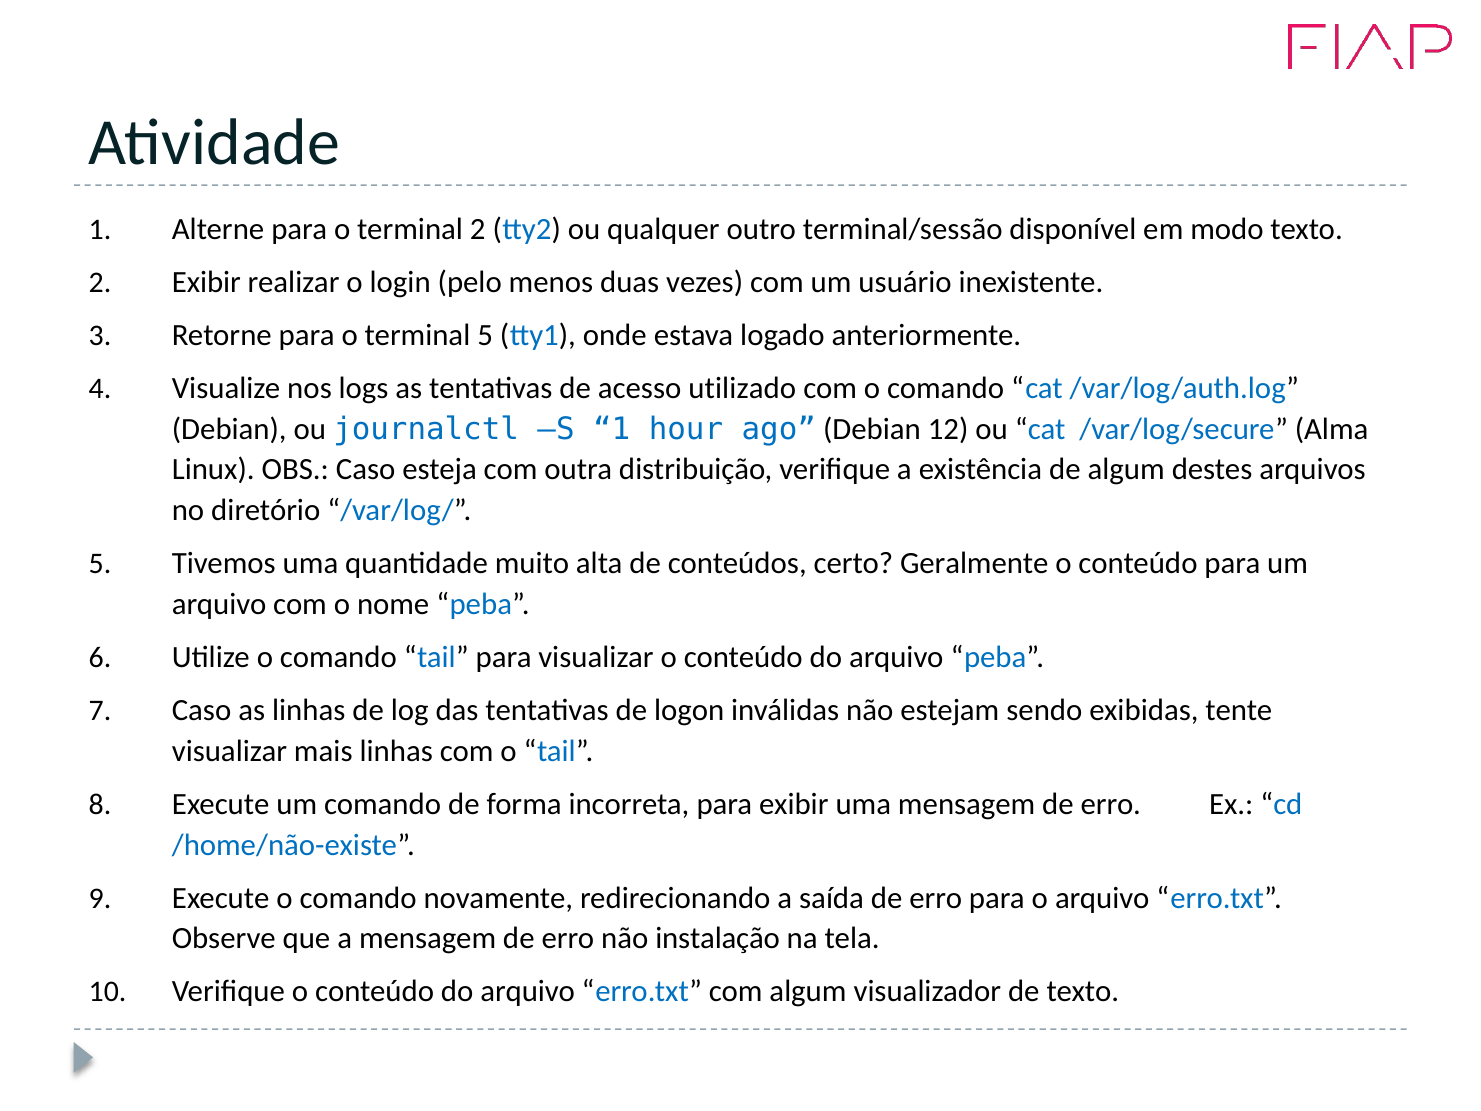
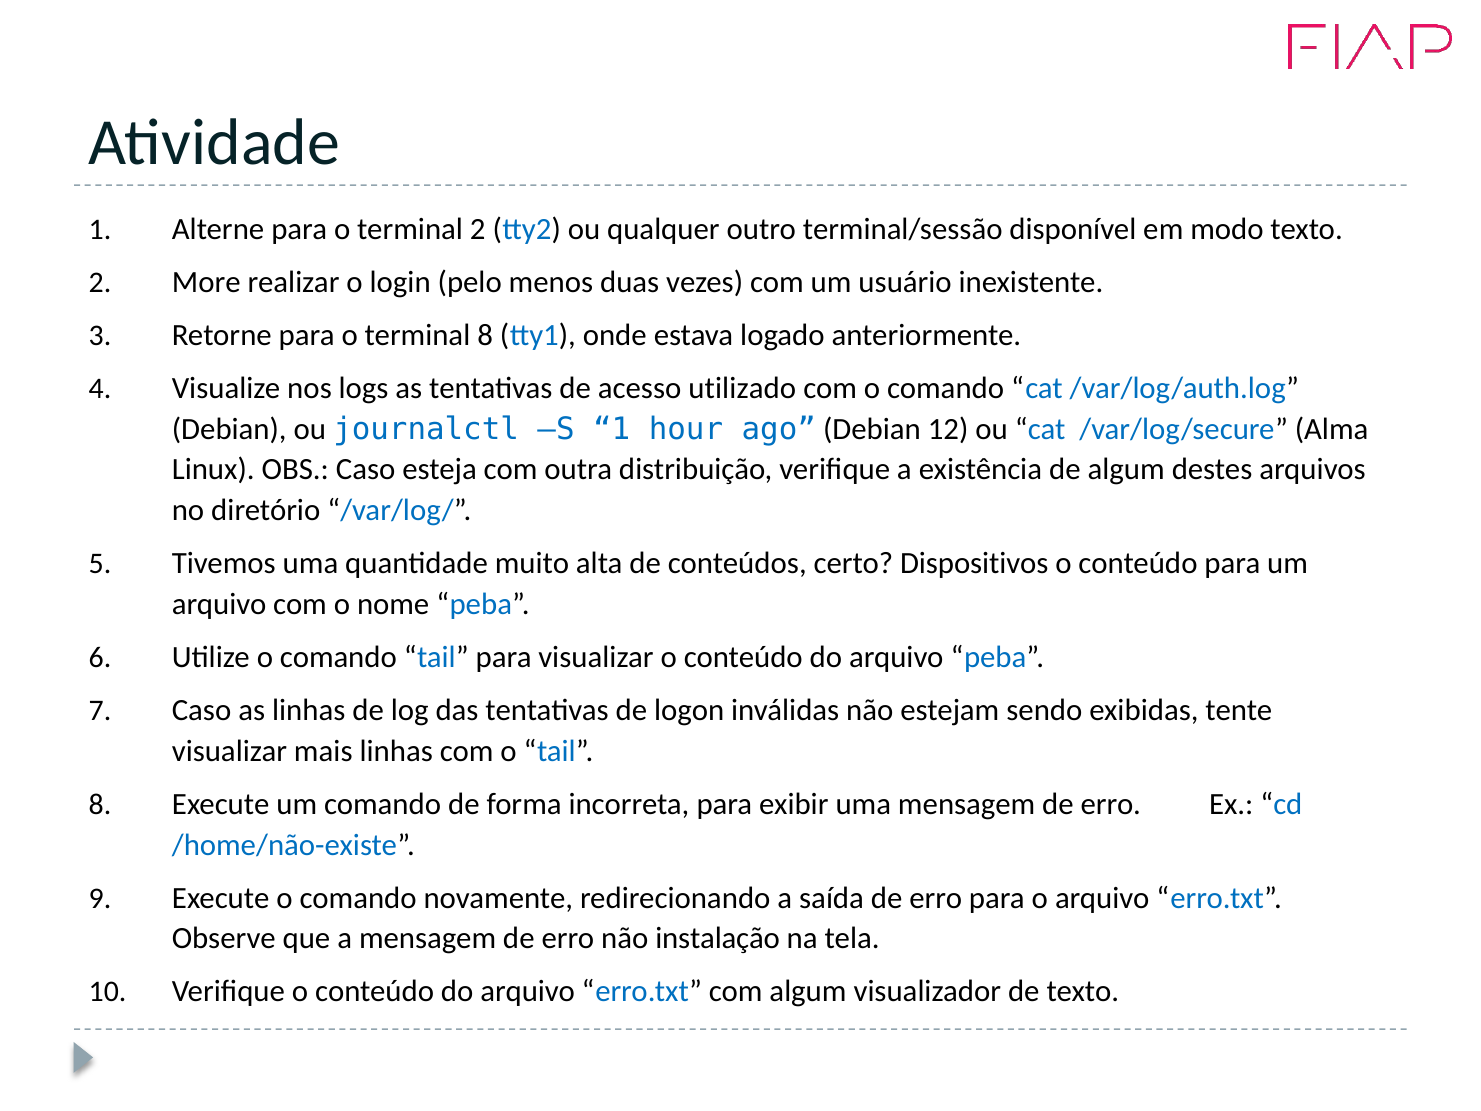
2 Exibir: Exibir -> More (206, 282)
terminal 5: 5 -> 8 (485, 335)
Geralmente: Geralmente -> Dispositivos (974, 563)
